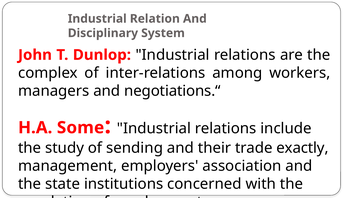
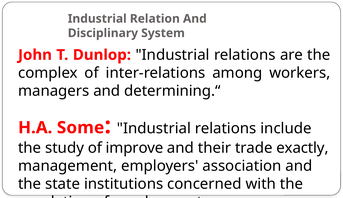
negotiations.“: negotiations.“ -> determining.“ (172, 91)
sending: sending -> improve (135, 148)
